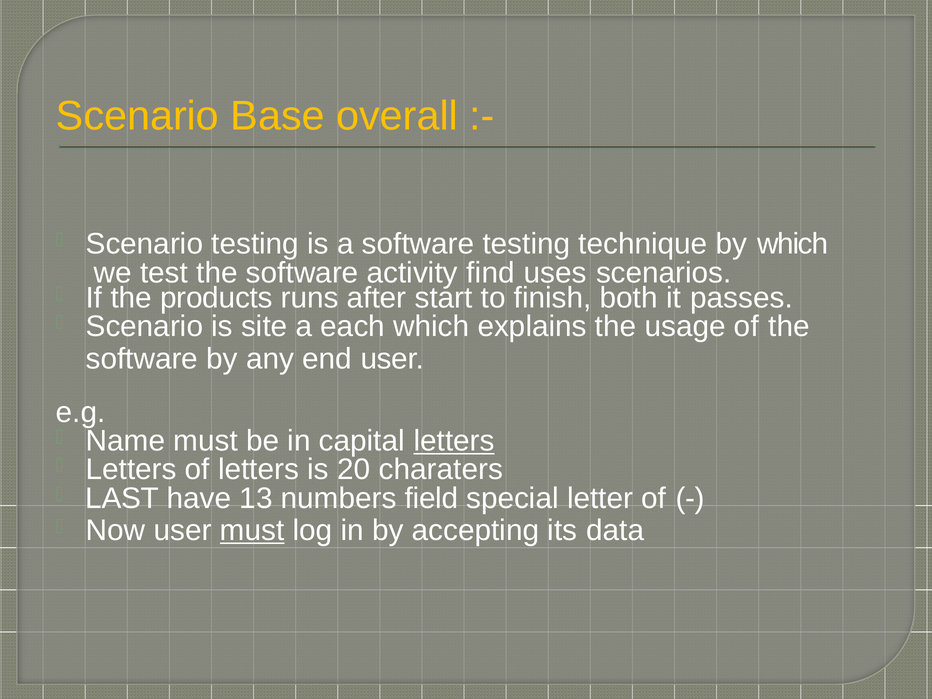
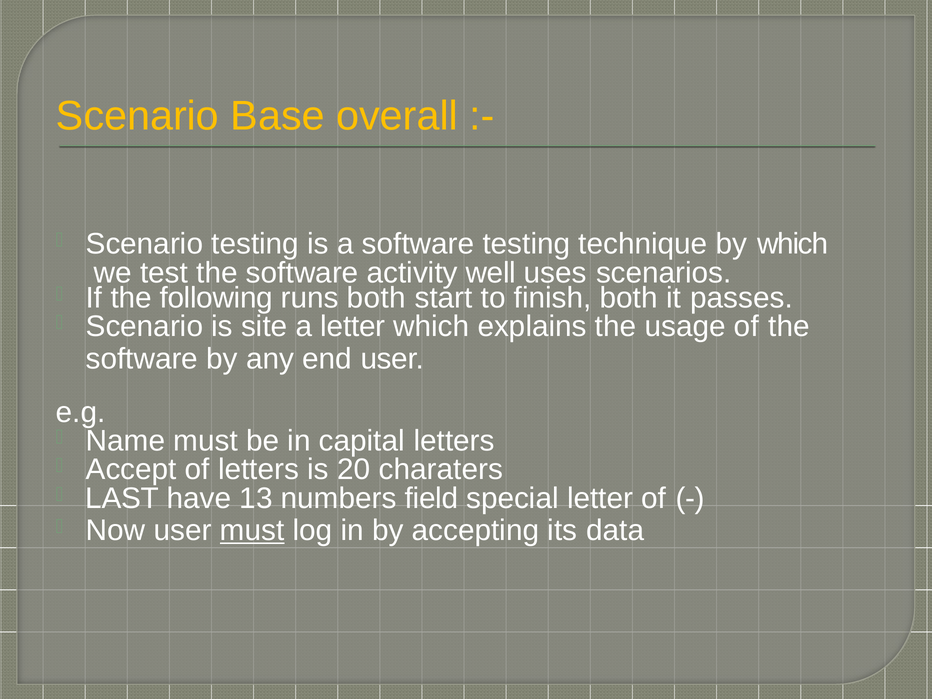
find: find -> well (491, 273)
products: products -> following (216, 298)
runs after: after -> both (376, 298)
a each: each -> letter (353, 327)
letters underline: present -> none (454, 441)
Letters: Letters -> Accept (131, 470)
